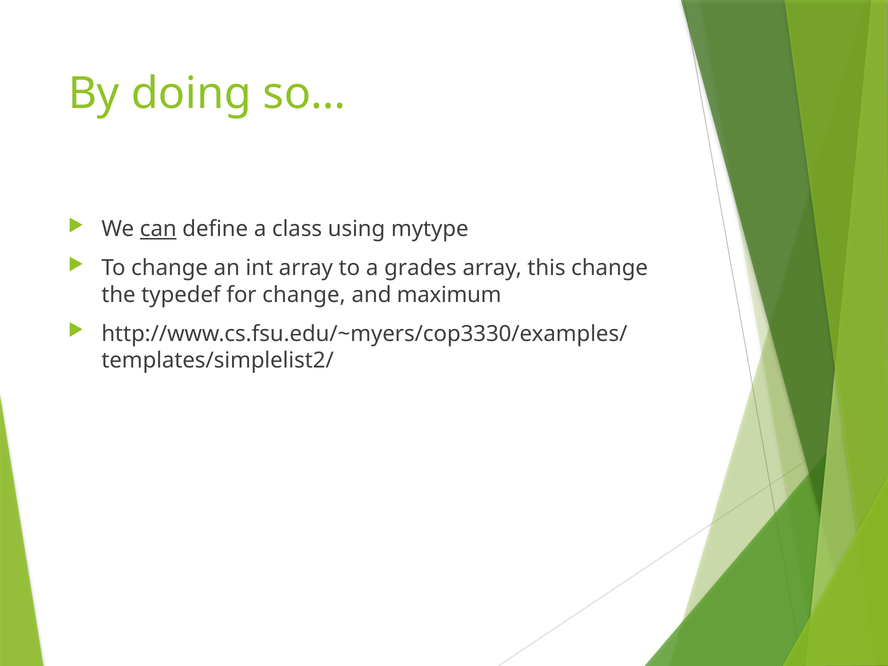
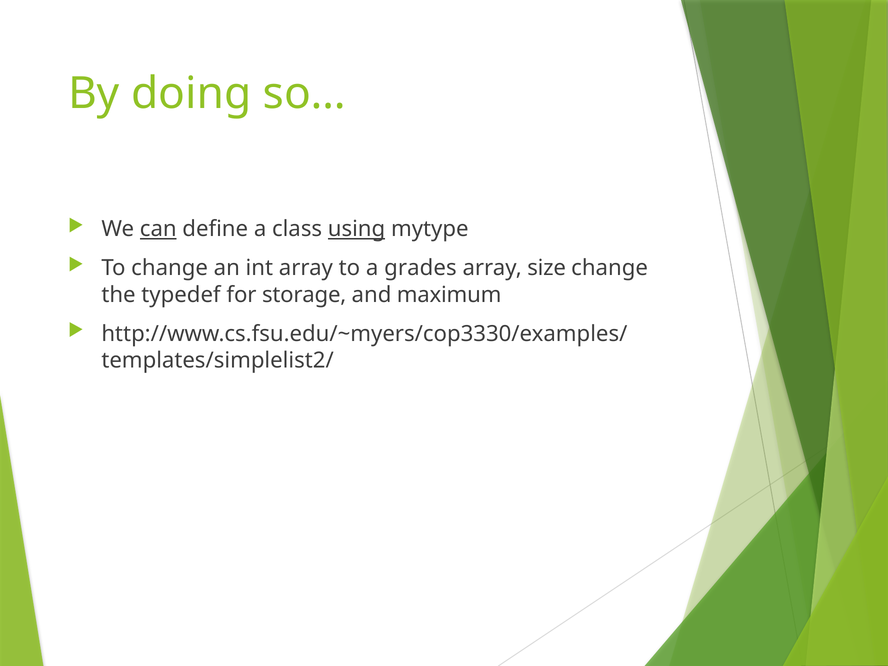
using underline: none -> present (357, 229)
this: this -> size (547, 268)
for change: change -> storage (304, 295)
